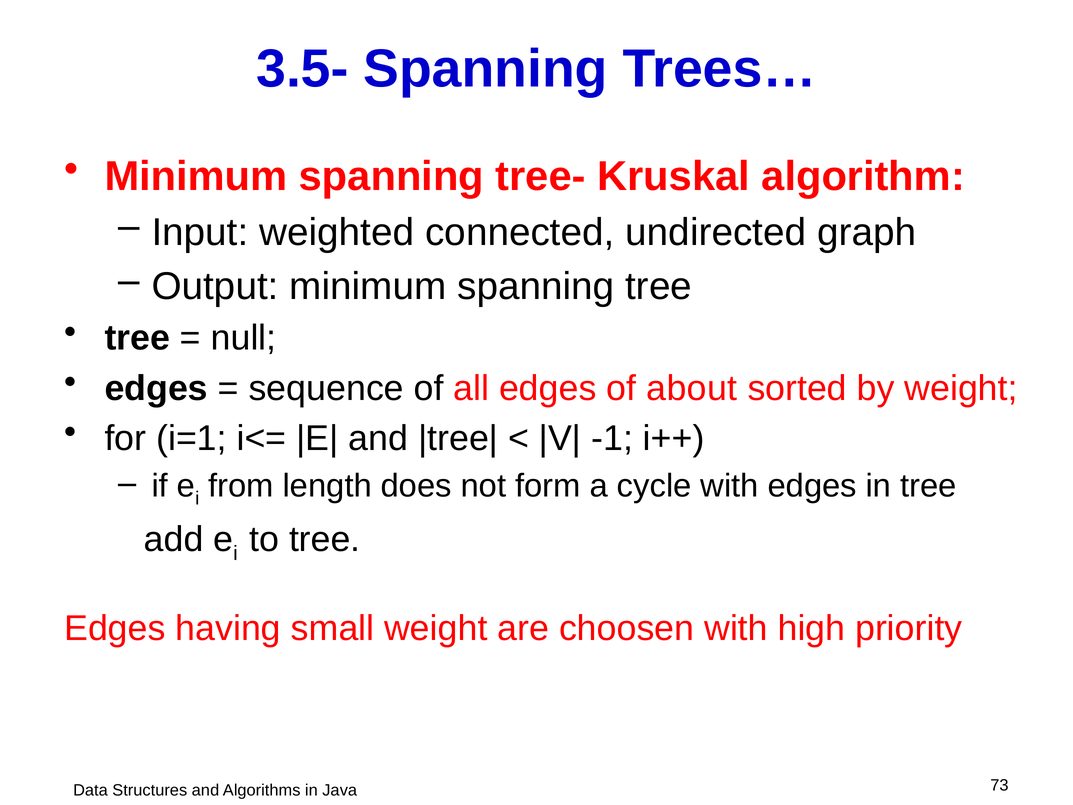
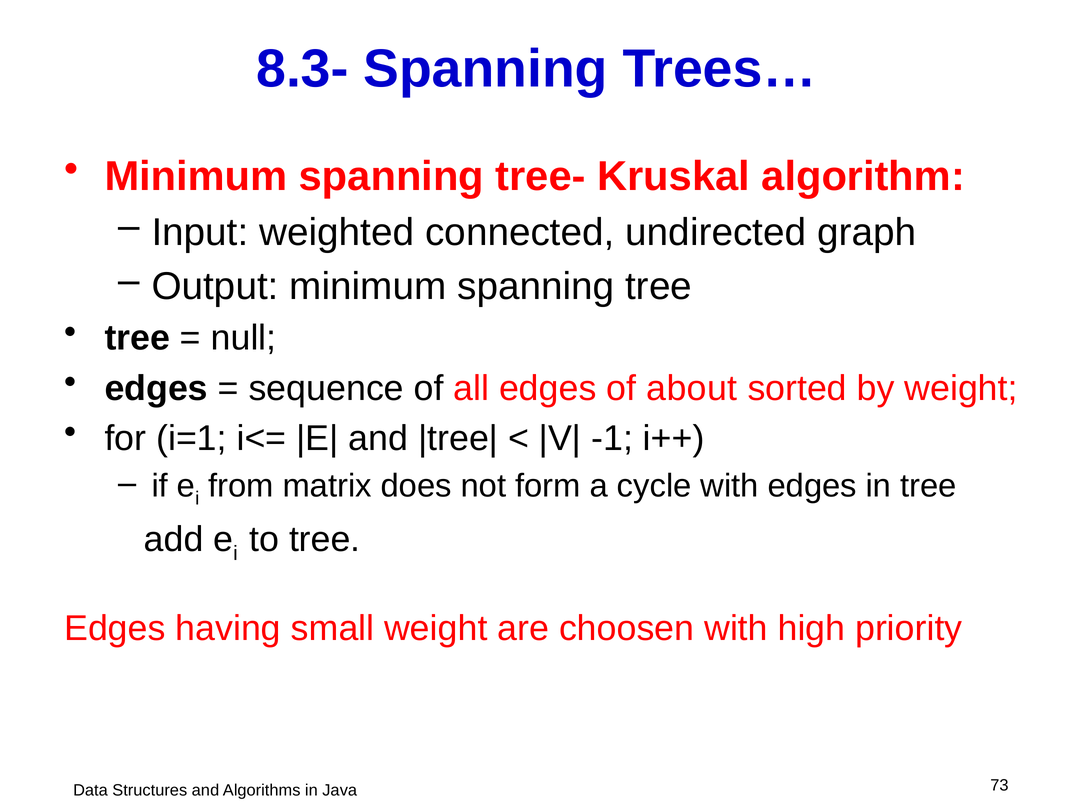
3.5-: 3.5- -> 8.3- (302, 69)
length: length -> matrix (327, 486)
